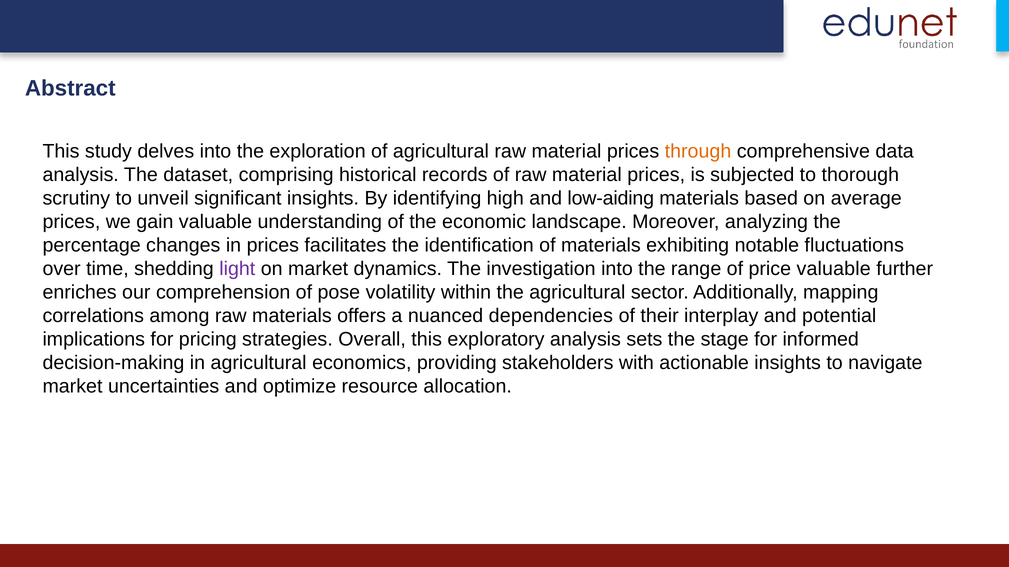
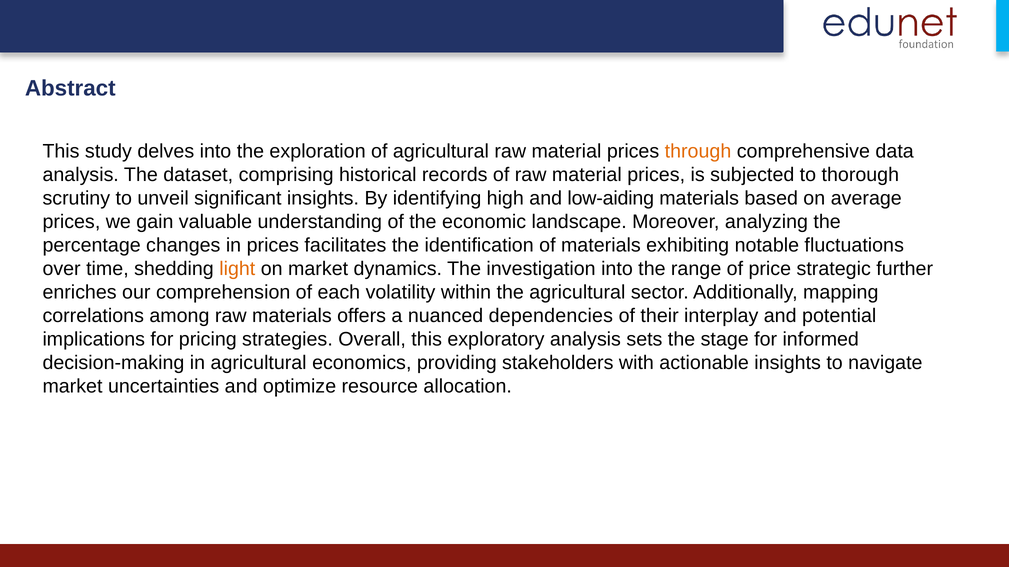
light colour: purple -> orange (237, 269)
price valuable: valuable -> strategic (834, 269)
pose: pose -> each (339, 293)
